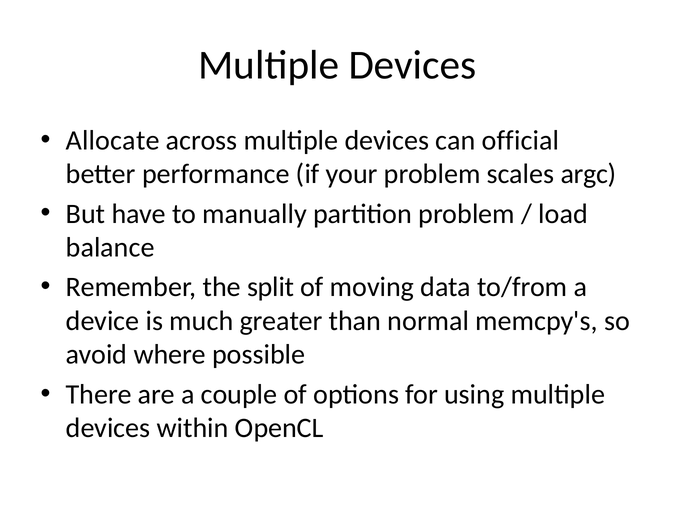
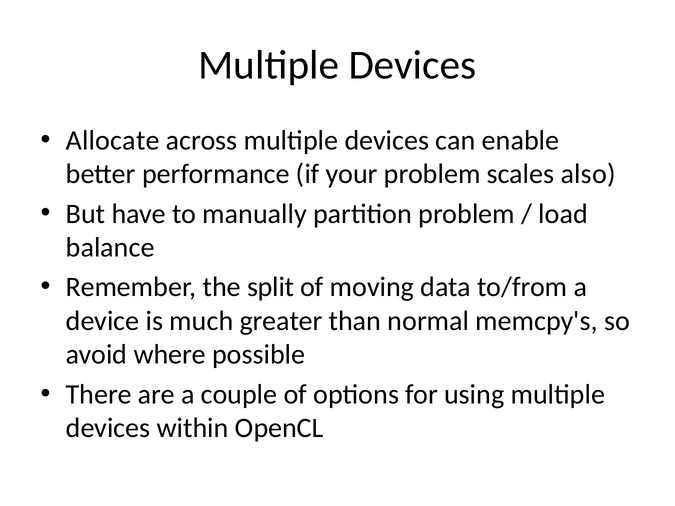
official: official -> enable (521, 140)
argc: argc -> also (588, 174)
